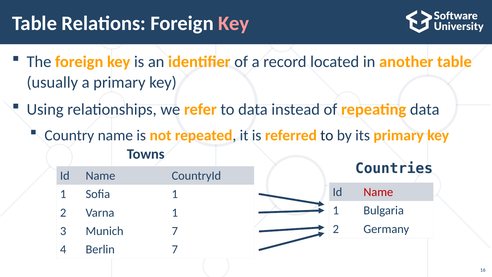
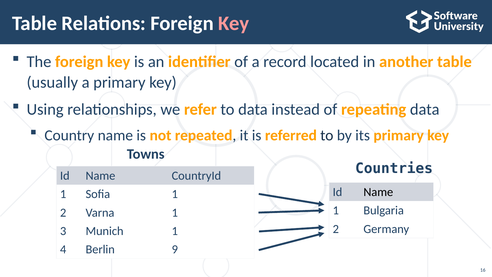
Name colour: red -> black (378, 192)
Munich 7: 7 -> 1 (175, 231)
Berlin 7: 7 -> 9 (175, 249)
